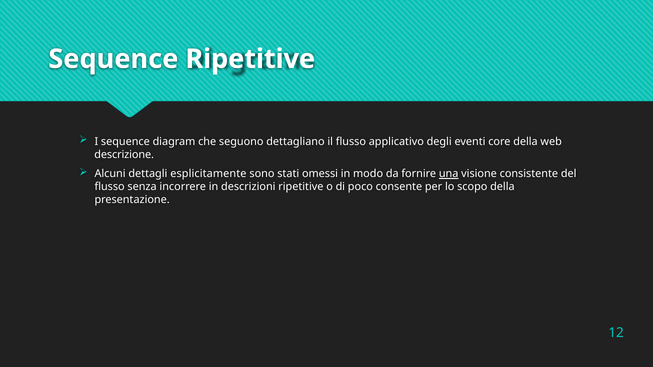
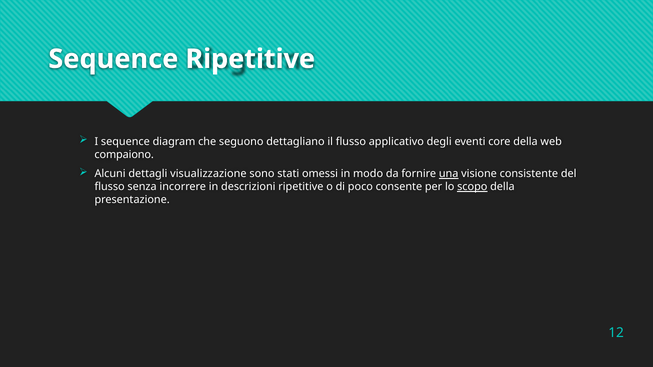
descrizione: descrizione -> compaiono (124, 155)
esplicitamente: esplicitamente -> visualizzazione (208, 174)
scopo underline: none -> present (472, 187)
